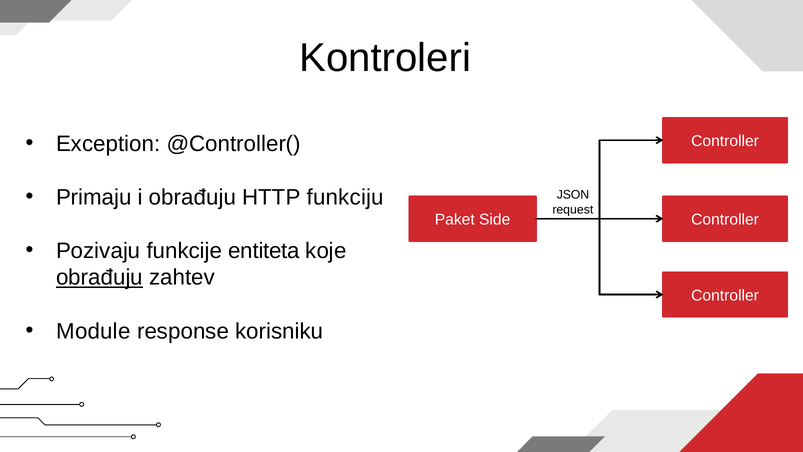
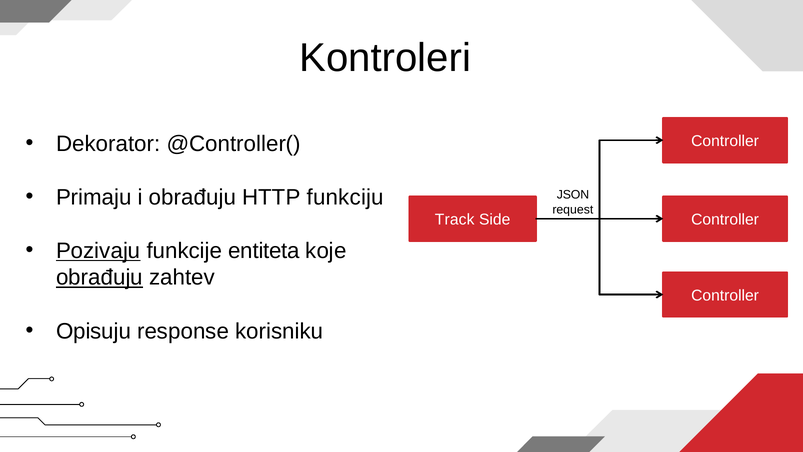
Exception: Exception -> Dekorator (108, 144)
Paket: Paket -> Track (455, 220)
Pozivaju underline: none -> present (98, 251)
Module: Module -> Opisuju (94, 331)
